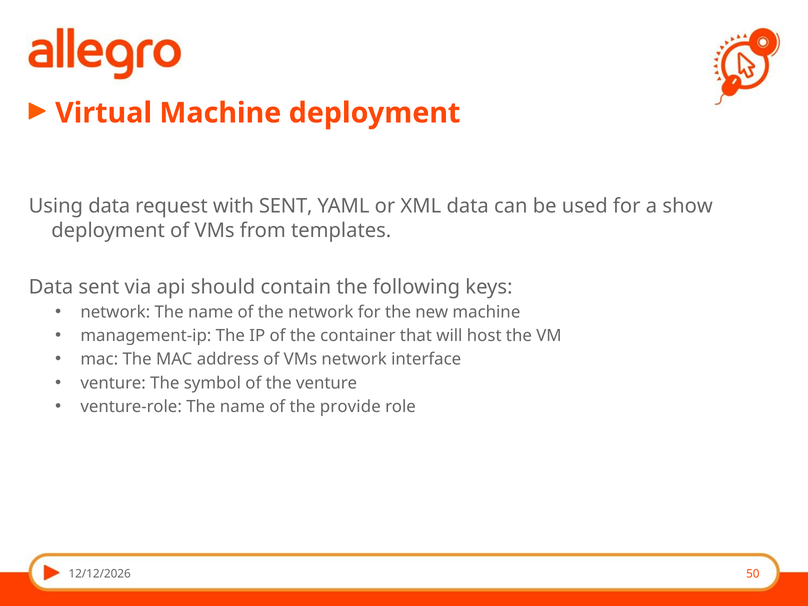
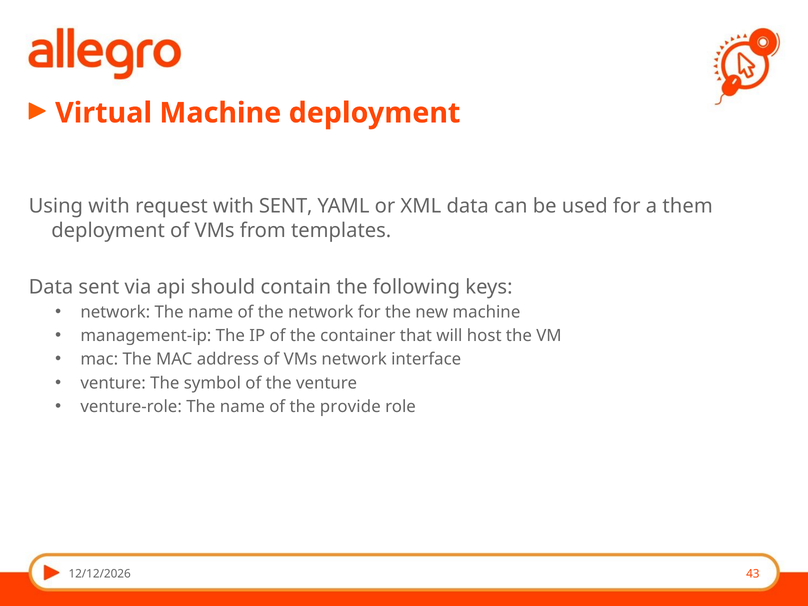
Using data: data -> with (109, 206)
show: show -> them (688, 206)
50: 50 -> 43 (753, 574)
